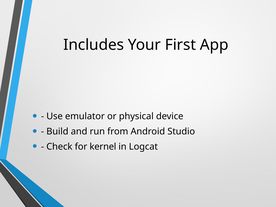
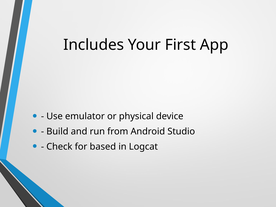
kernel: kernel -> based (103, 147)
